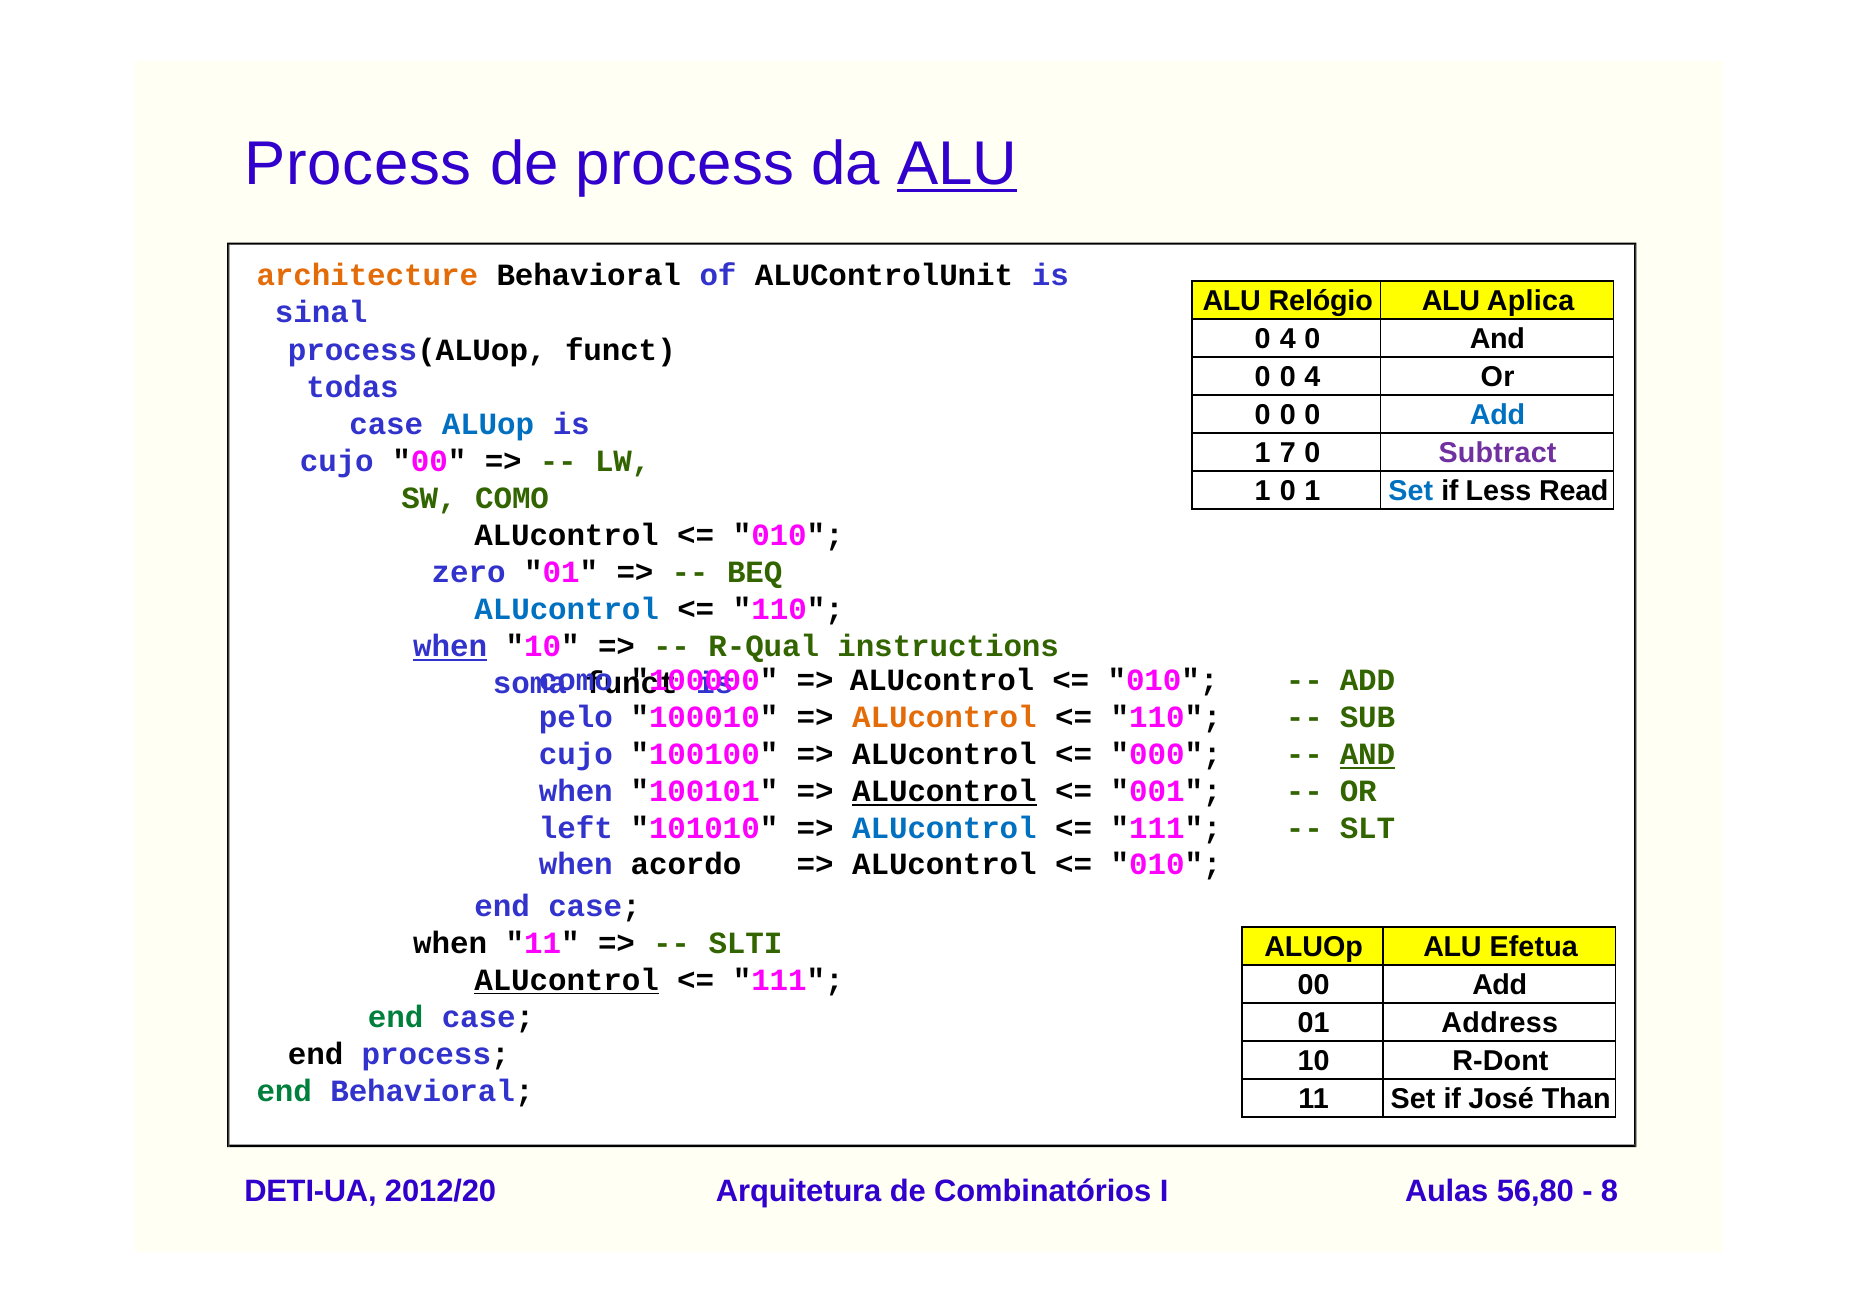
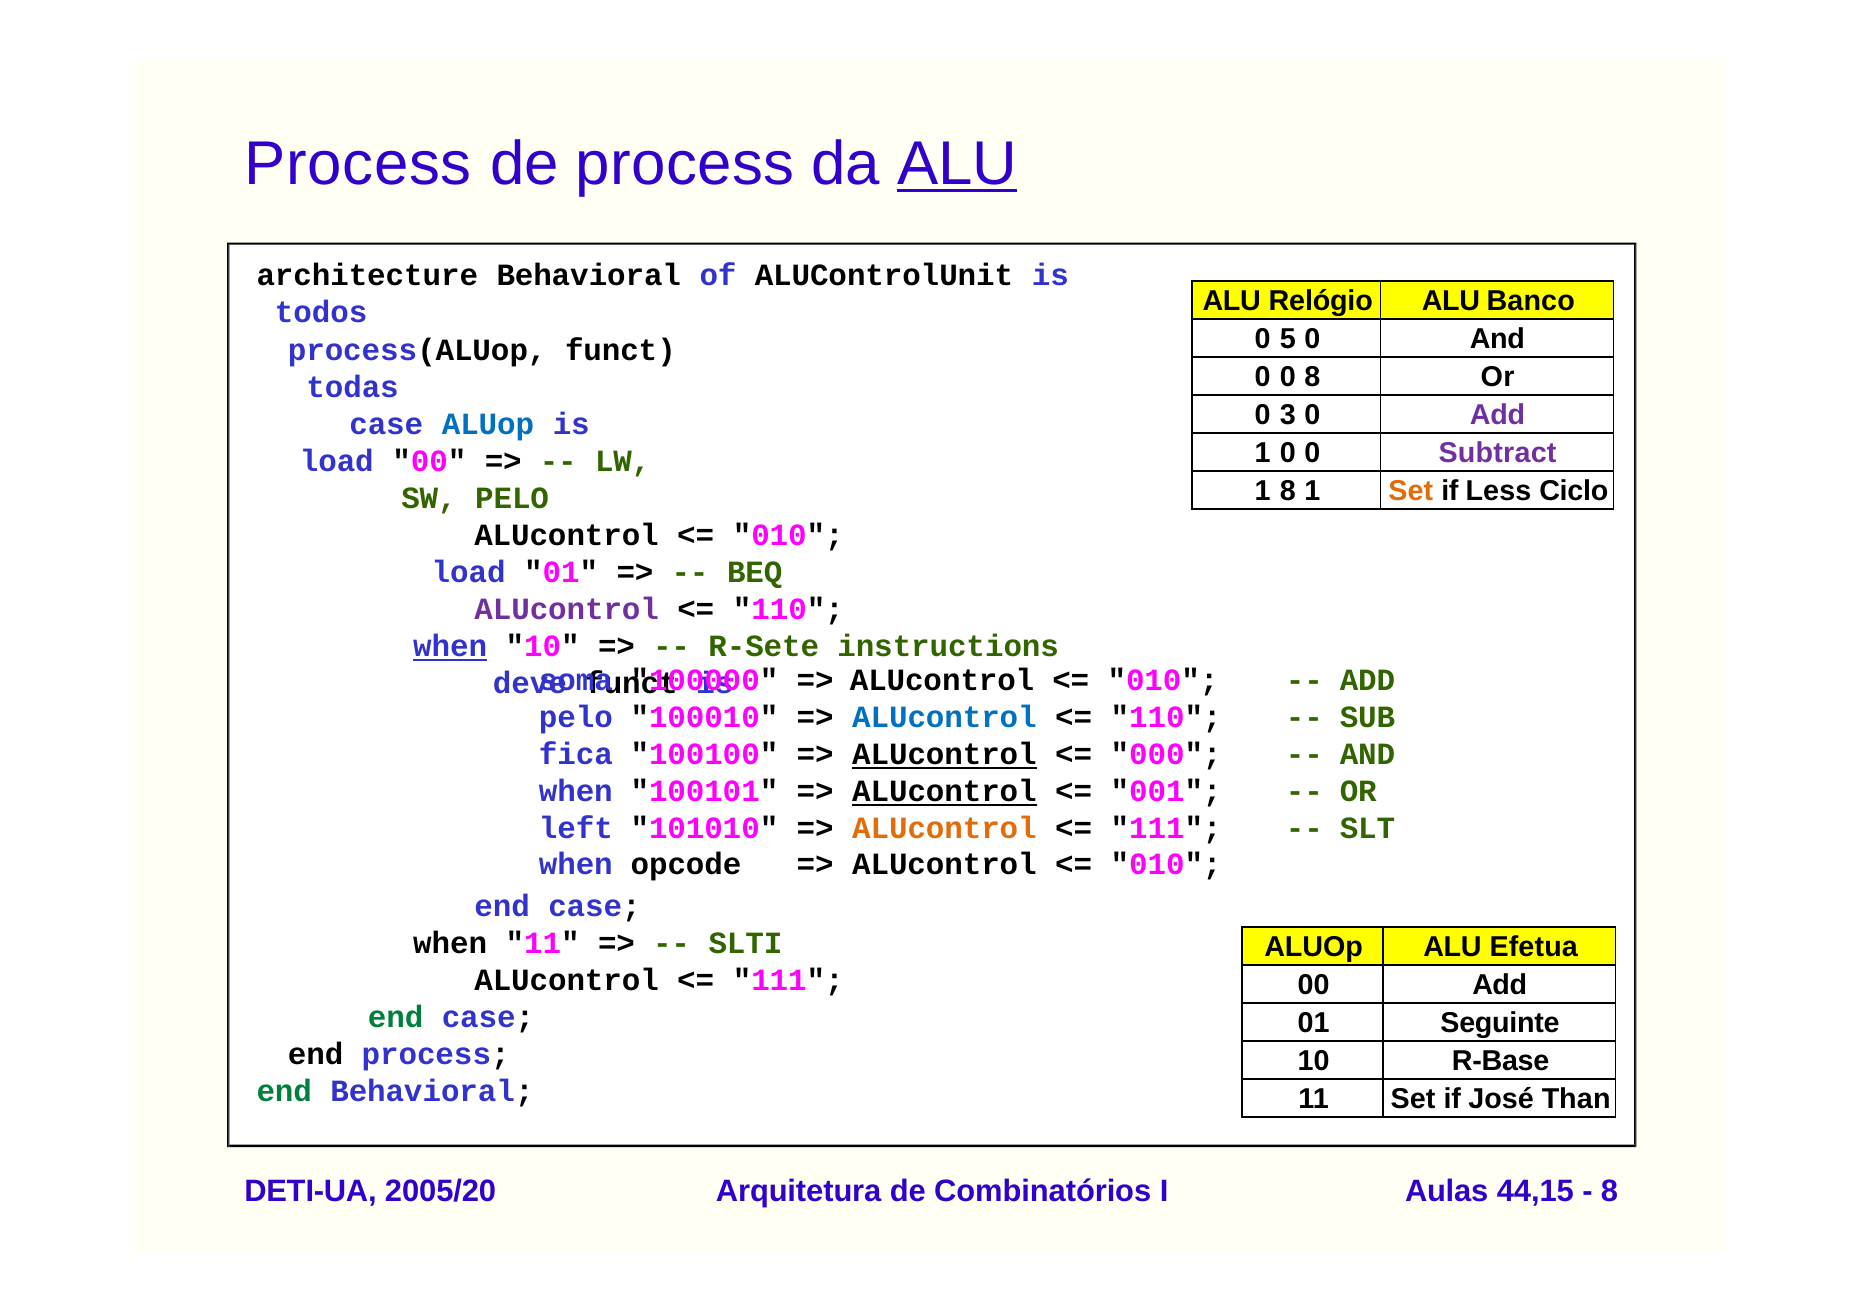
architecture colour: orange -> black (367, 276)
Aplica: Aplica -> Banco (1531, 301)
sinal: sinal -> todos (321, 313)
4: 4 -> 5 (1288, 339)
0 0 4: 4 -> 8 (1312, 377)
0: 0 -> 3 (1288, 415)
Add colour: blue -> purple (1498, 415)
1 7: 7 -> 0 (1288, 453)
cujo: cujo -> load (337, 461)
1 0: 0 -> 8 (1288, 491)
Set colour: blue -> orange (1411, 491)
Read: Read -> Ciclo (1574, 491)
SW COMO: COMO -> PELO (512, 498)
zero: zero -> load (469, 572)
ALUcontrol colour: blue -> purple (567, 609)
R-Qual: R-Qual -> R-Sete (764, 647)
como: como -> soma (576, 680)
soma: soma -> deve (530, 684)
ALUcontrol colour: orange -> blue (944, 718)
cujo: cujo -> fica (576, 755)
ALUcontrol underline: none -> present (944, 755)
AND underline: present -> none (1367, 755)
ALUcontrol colour: blue -> orange (944, 829)
acordo: acordo -> opcode (686, 865)
ALUcontrol underline: present -> none (567, 980)
Address: Address -> Seguinte (1500, 1023)
R-Dont: R-Dont -> R-Base (1501, 1061)
2012/20: 2012/20 -> 2005/20 (441, 1192)
56,80: 56,80 -> 44,15 (1535, 1192)
